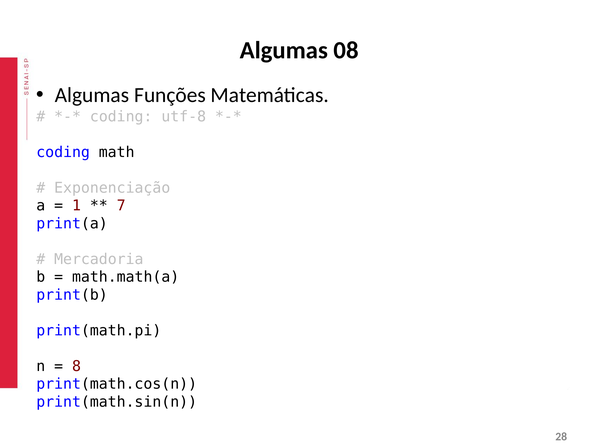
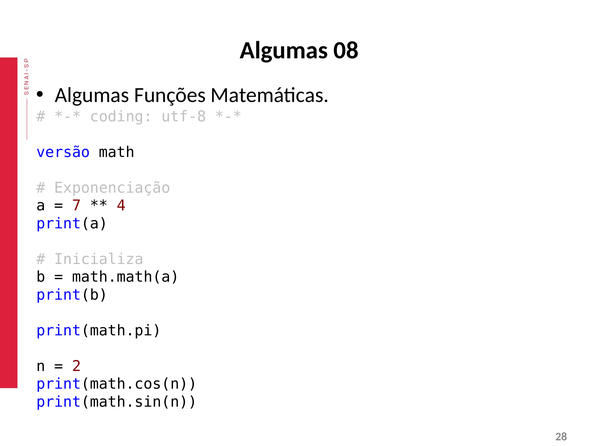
coding: coding -> versão (63, 152)
1: 1 -> 7 (77, 205)
7: 7 -> 4 (121, 205)
Mercadoria: Mercadoria -> Inicializa (99, 259)
8: 8 -> 2 (77, 366)
